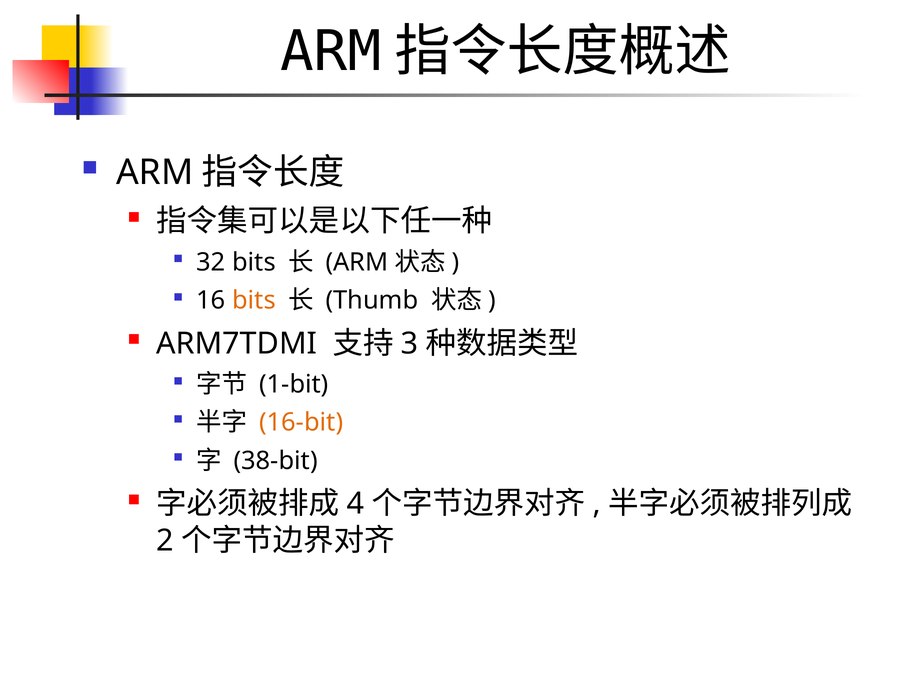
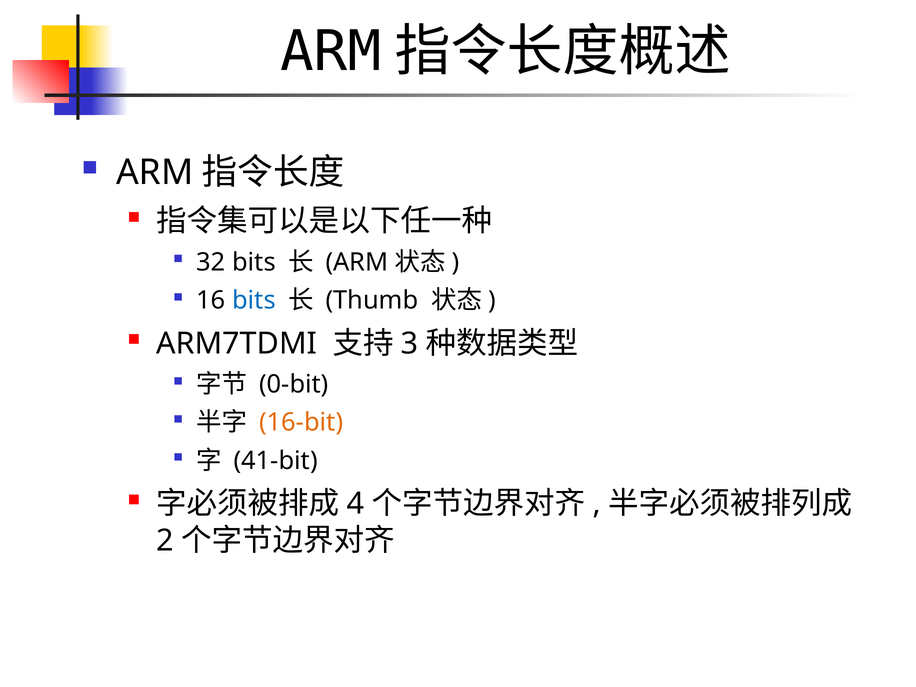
bits colour: orange -> blue (254, 300)
1-bit: 1-bit -> 0-bit (294, 384)
38-bit: 38-bit -> 41-bit (276, 461)
